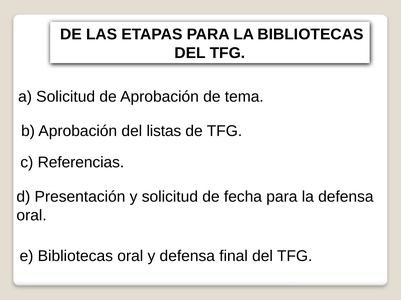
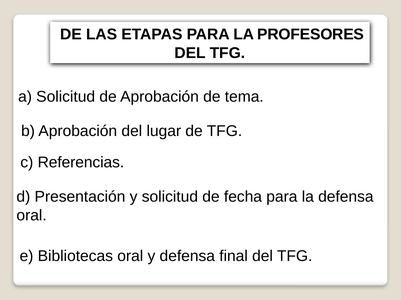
LA BIBLIOTECAS: BIBLIOTECAS -> PROFESORES (311, 34)
listas: listas -> lugar (164, 131)
